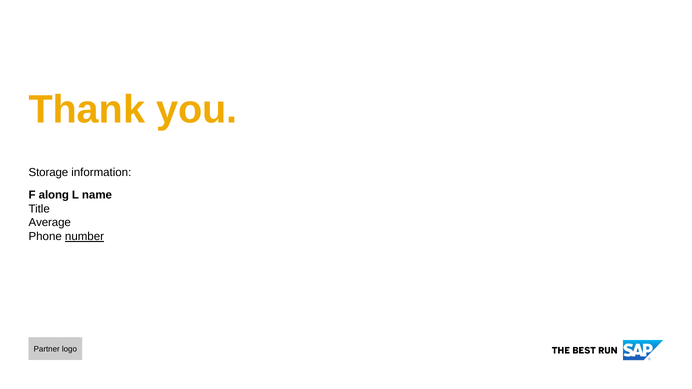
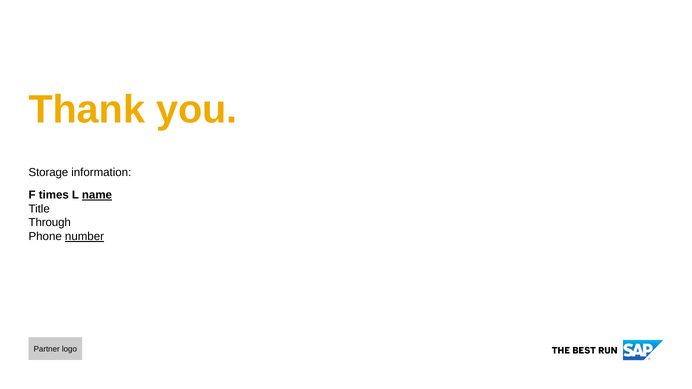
along: along -> times (54, 195)
name underline: none -> present (97, 195)
Average: Average -> Through (50, 223)
